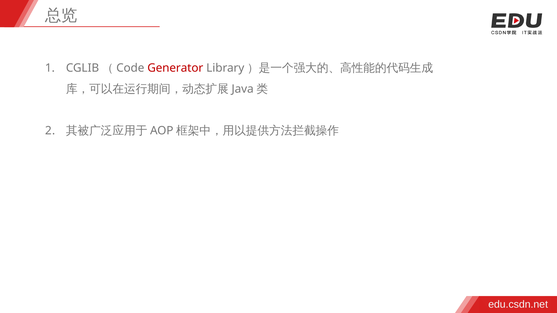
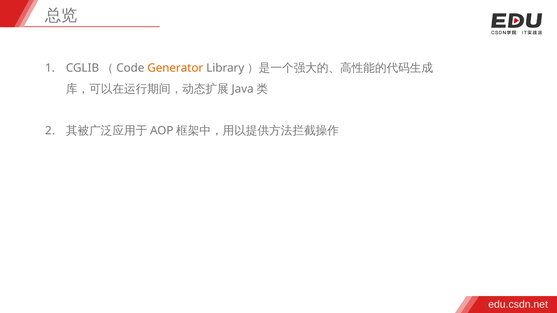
Generator colour: red -> orange (175, 68)
